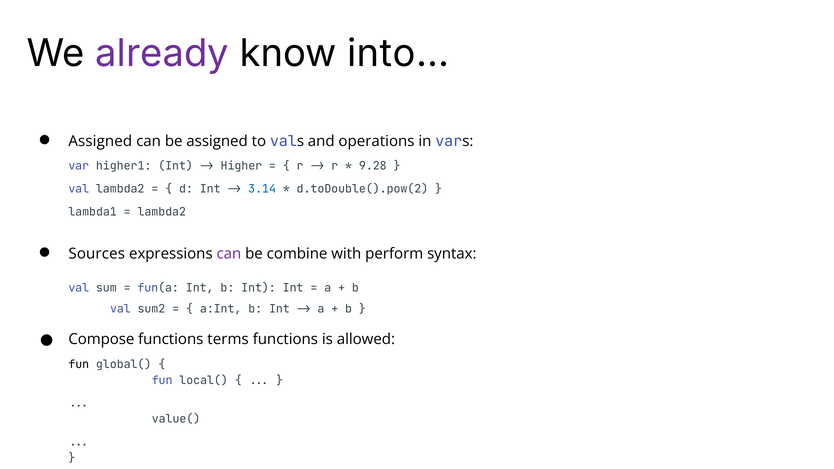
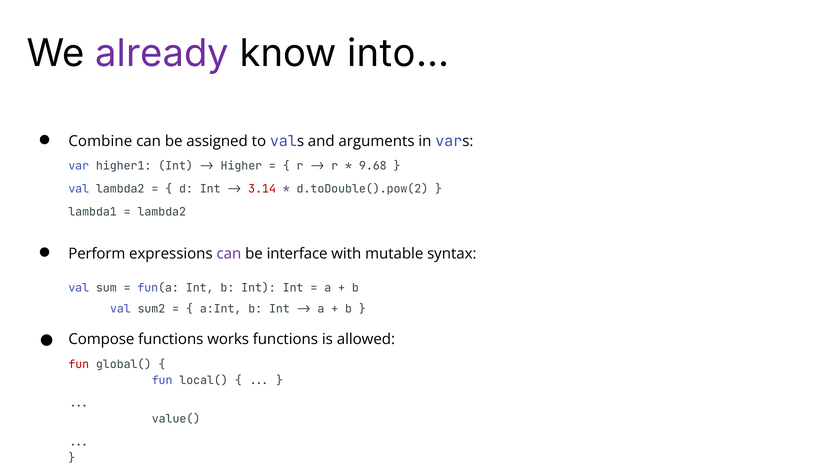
Assigned: Assigned -> Combine (100, 141)
operations: operations -> arguments (377, 141)
9.28: 9.28 -> 9.68 (373, 166)
3.14 colour: blue -> red (262, 189)
Sources: Sources -> Perform (97, 254)
combine: combine -> interface (297, 254)
perform: perform -> mutable (394, 254)
terms: terms -> works (228, 340)
fun colour: black -> red (79, 364)
